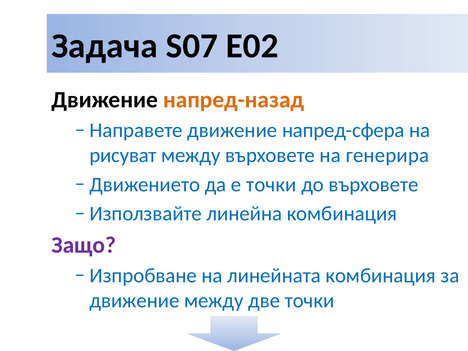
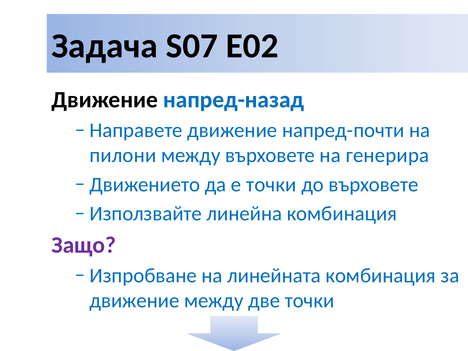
напред-назад colour: orange -> blue (234, 100)
напред-сфера: напред-сфера -> напред-почти (343, 130)
рисуват: рисуват -> пилони (123, 155)
